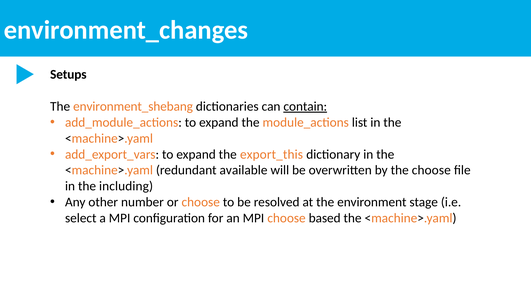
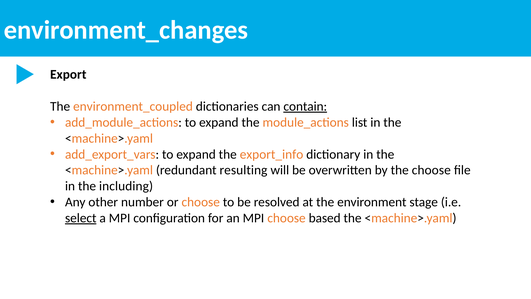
Setups: Setups -> Export (68, 75)
environment_shebang: environment_shebang -> environment_coupled (133, 106)
export_this: export_this -> export_info (272, 154)
available: available -> resulting (243, 170)
select underline: none -> present (81, 218)
